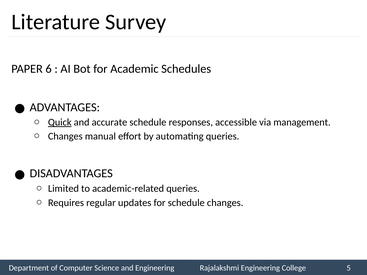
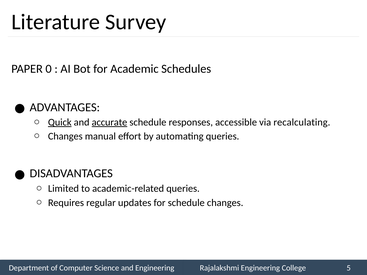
6: 6 -> 0 (49, 69)
accurate underline: none -> present (109, 122)
management: management -> recalculating (302, 122)
